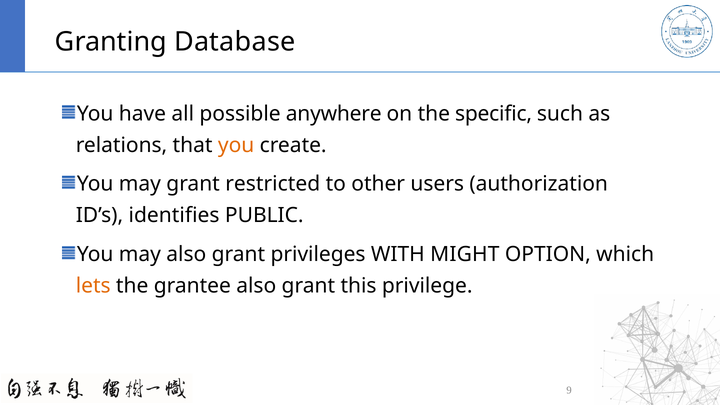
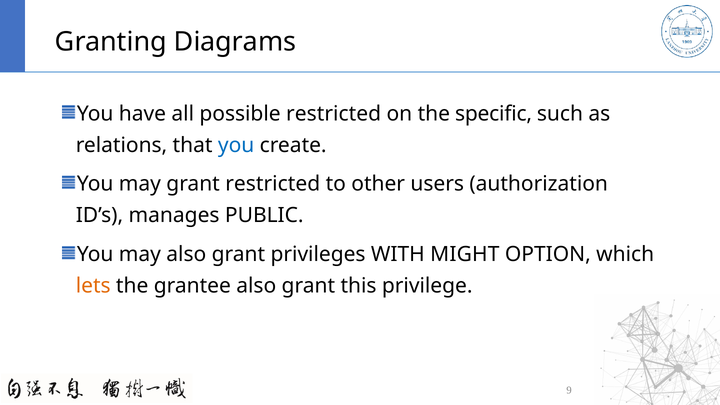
Database: Database -> Diagrams (235, 42)
possible anywhere: anywhere -> restricted (334, 114)
you colour: orange -> blue (236, 145)
identifies: identifies -> manages (174, 215)
